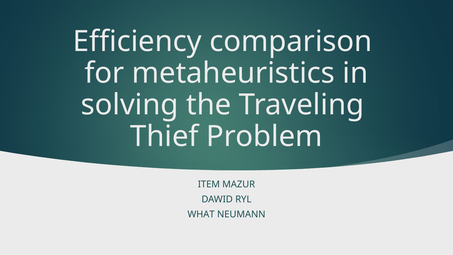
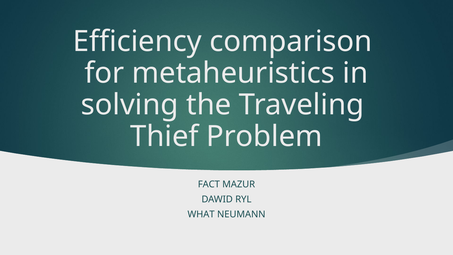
ITEM: ITEM -> FACT (209, 184)
